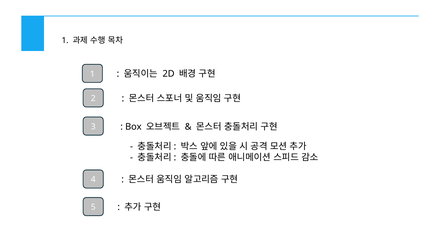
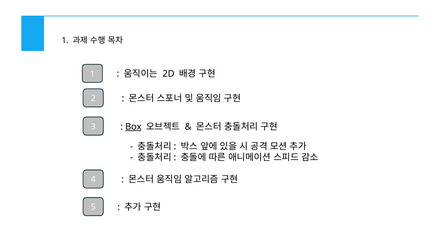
Box underline: none -> present (133, 126)
